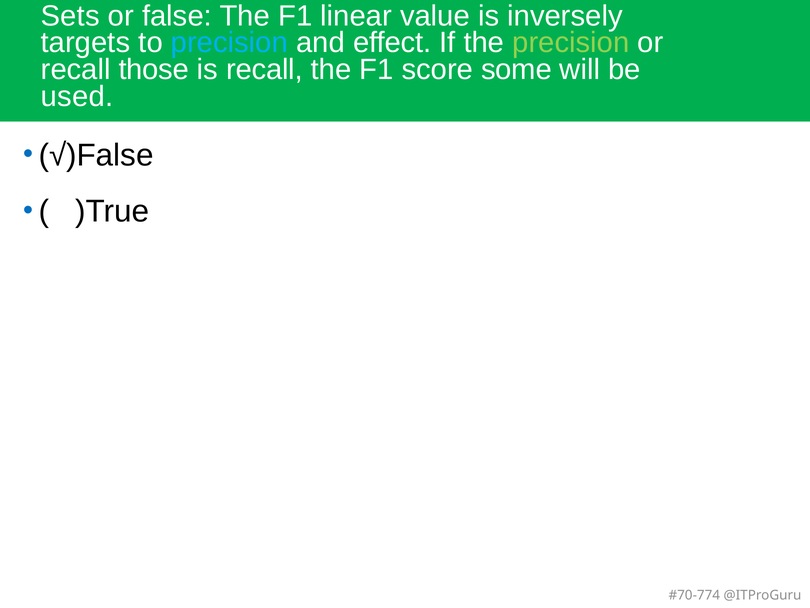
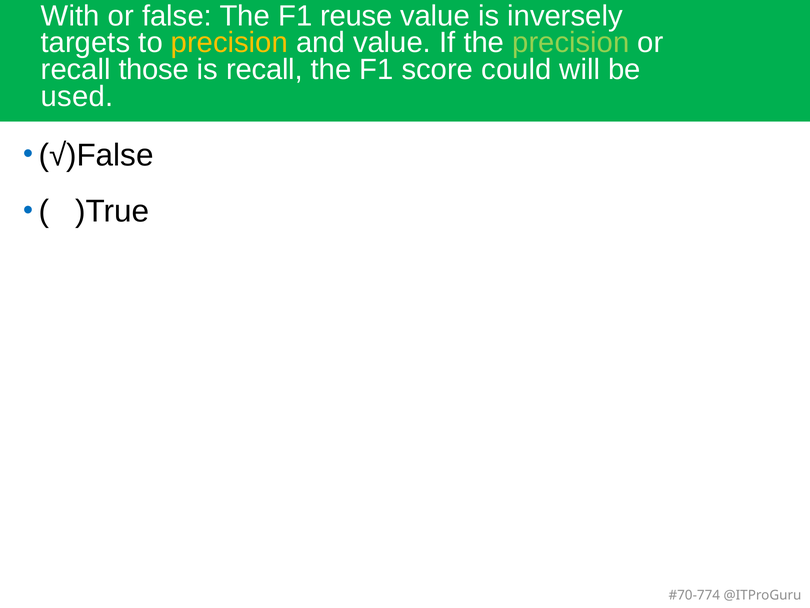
Sets: Sets -> With (70, 16)
linear: linear -> reuse (356, 16)
precision colour: light blue -> yellow (229, 43)
and effect: effect -> value (392, 43)
some: some -> could (516, 70)
